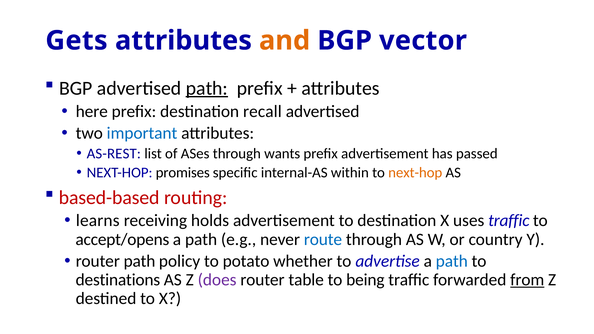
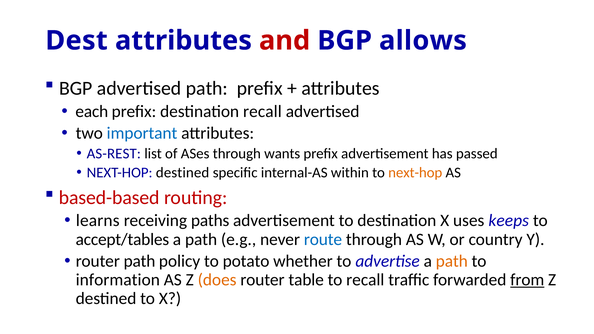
Gets: Gets -> Dest (77, 41)
and colour: orange -> red (285, 41)
vector: vector -> allows (423, 41)
path underline: present -> none (207, 88)
here: here -> each (92, 111)
NEXT-HOP promises: promises -> destined (183, 173)
holds: holds -> paths (210, 221)
uses traffic: traffic -> keeps (509, 221)
accept/opens: accept/opens -> accept/tables (122, 239)
path colour: blue -> orange (452, 261)
destinations: destinations -> information (118, 280)
does colour: purple -> orange (217, 280)
to being: being -> recall (365, 280)
